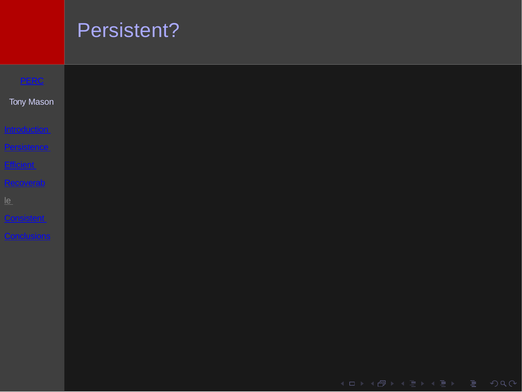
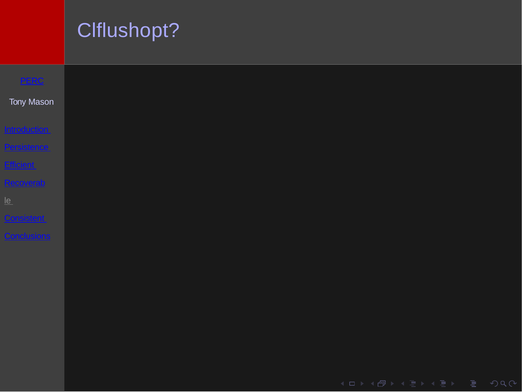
Persistent: Persistent -> Clflushopt (128, 31)
